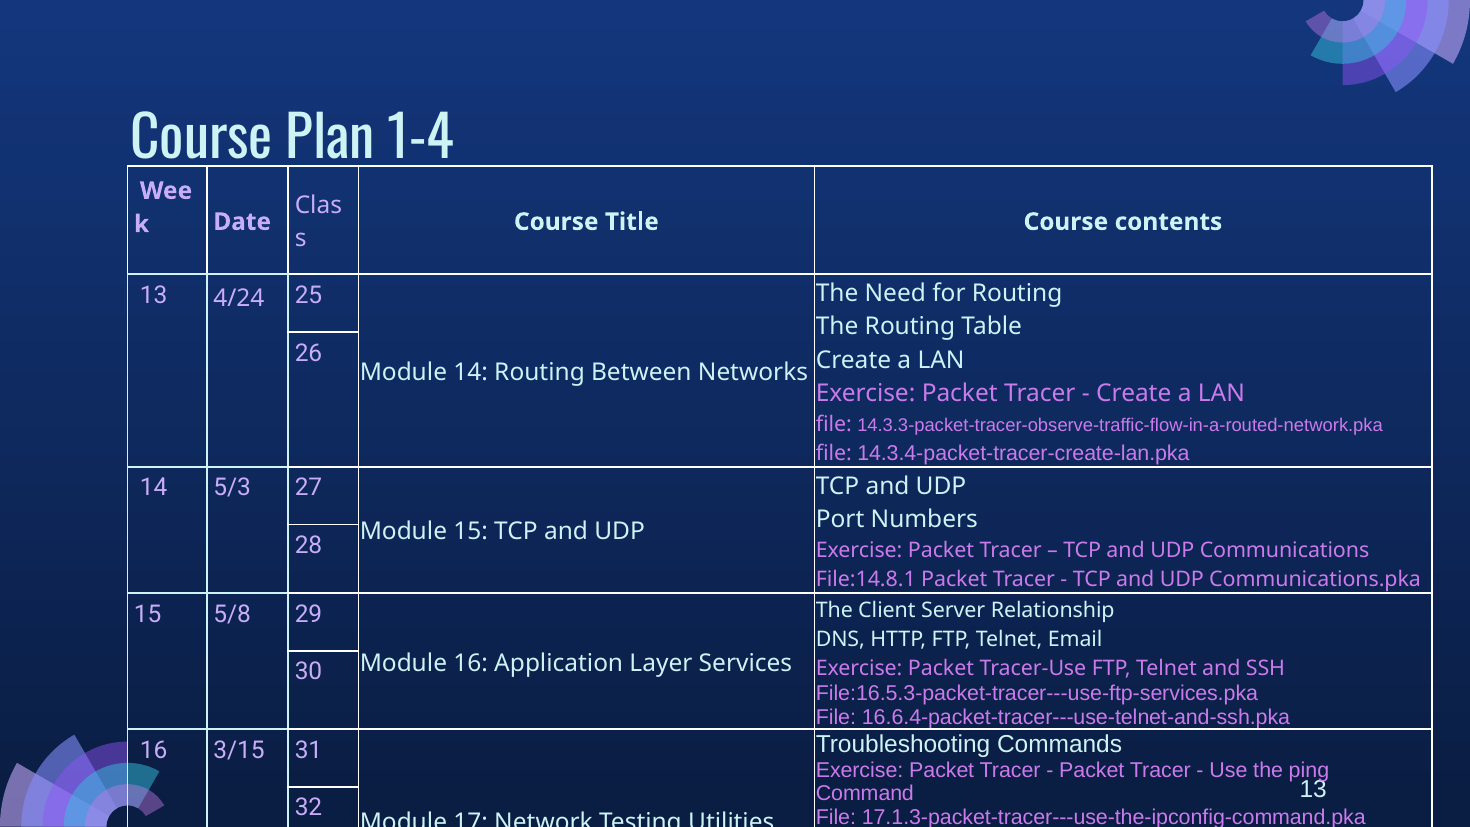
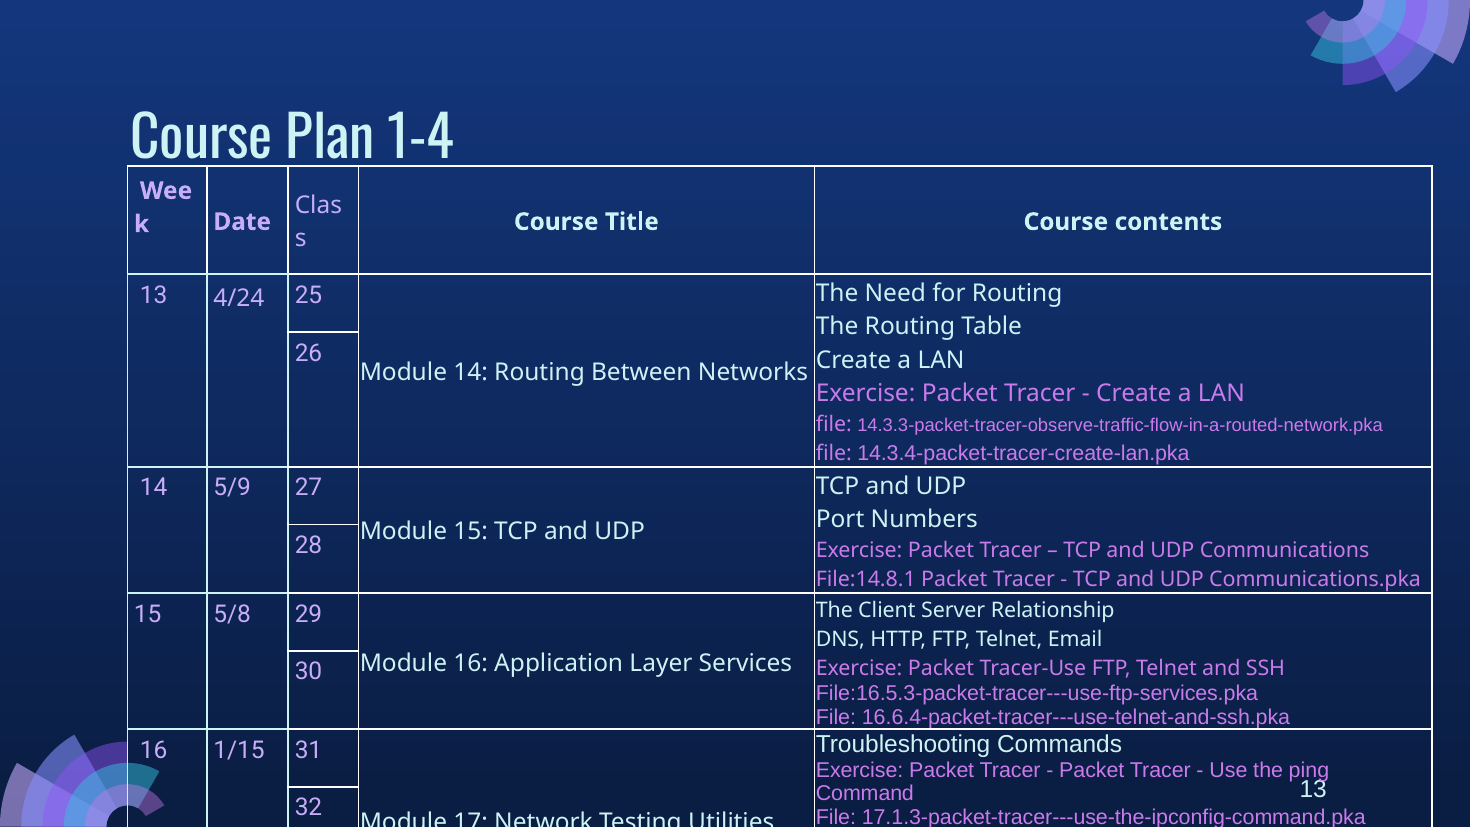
5/3: 5/3 -> 5/9 (232, 488)
3/15: 3/15 -> 1/15 (239, 750)
